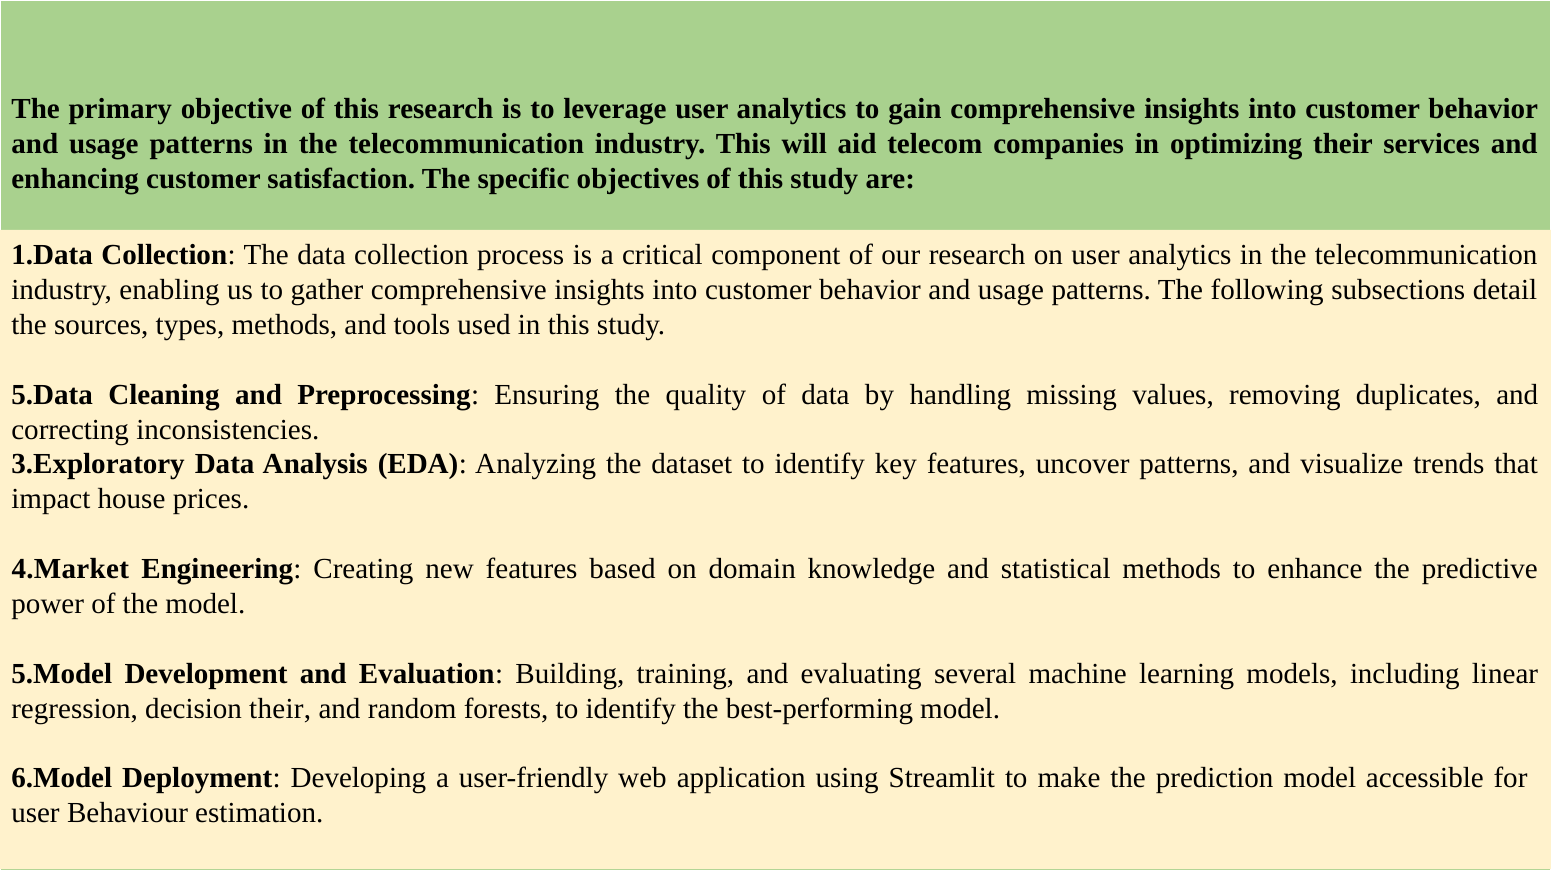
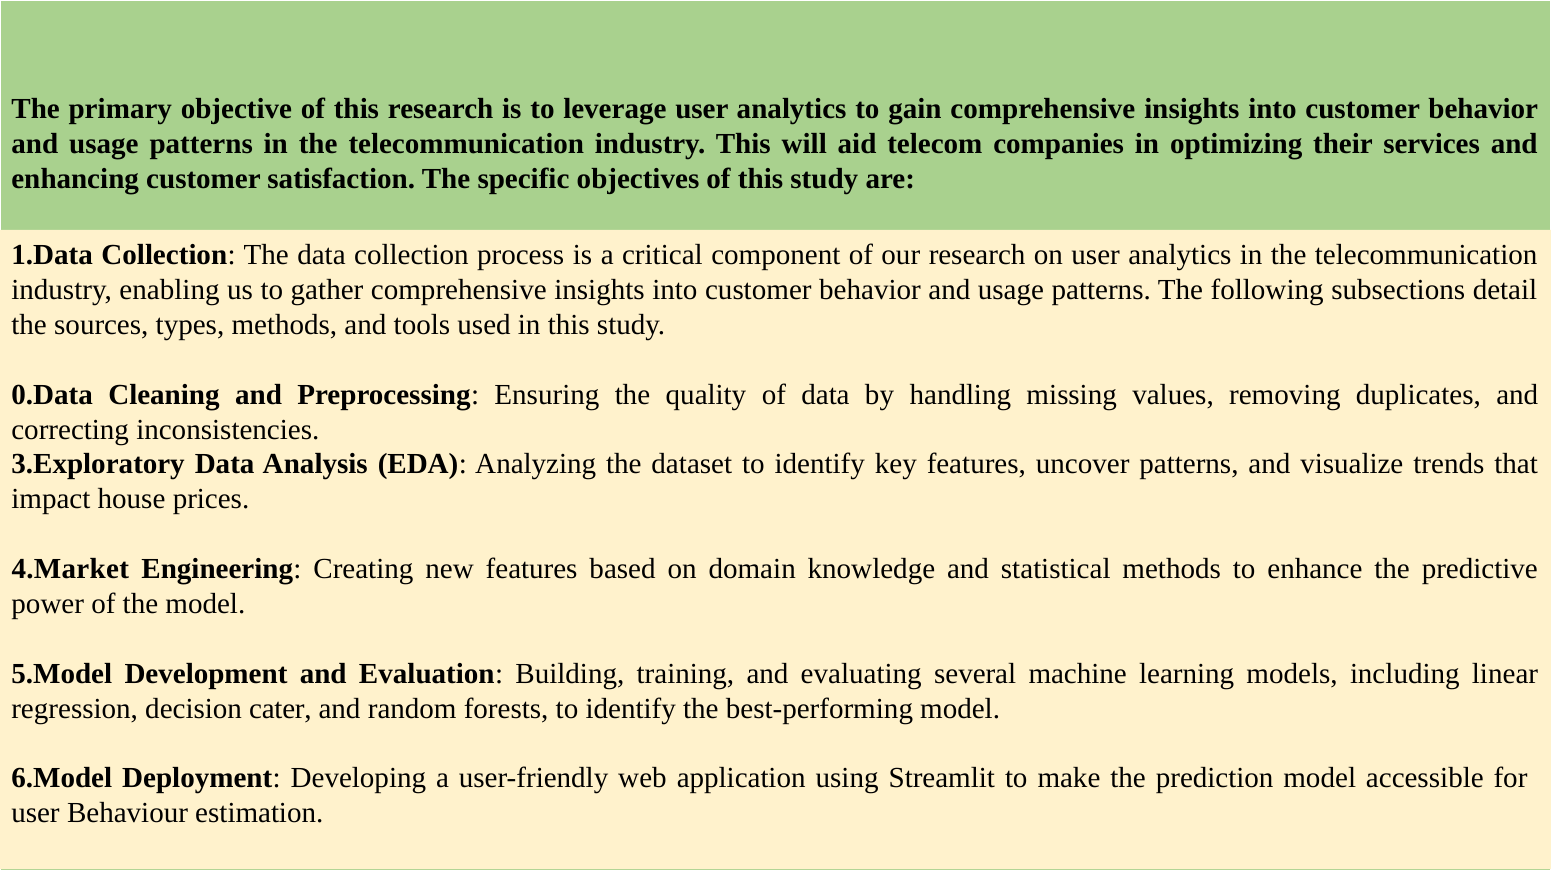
5.Data: 5.Data -> 0.Data (52, 395)
decision their: their -> cater (280, 709)
